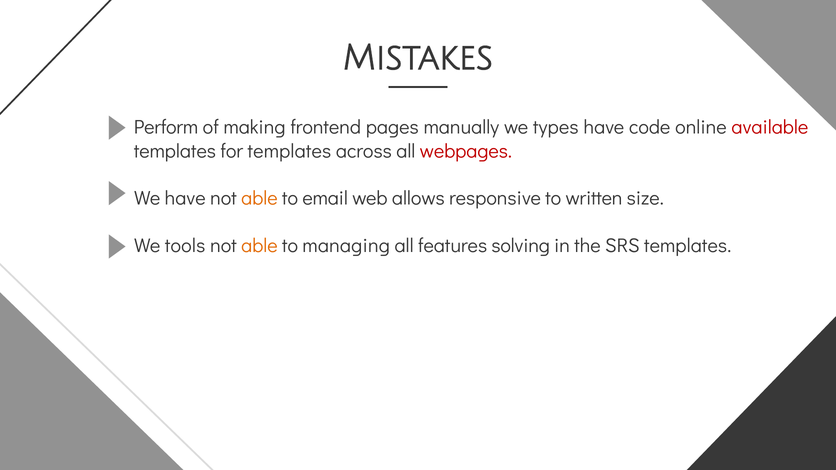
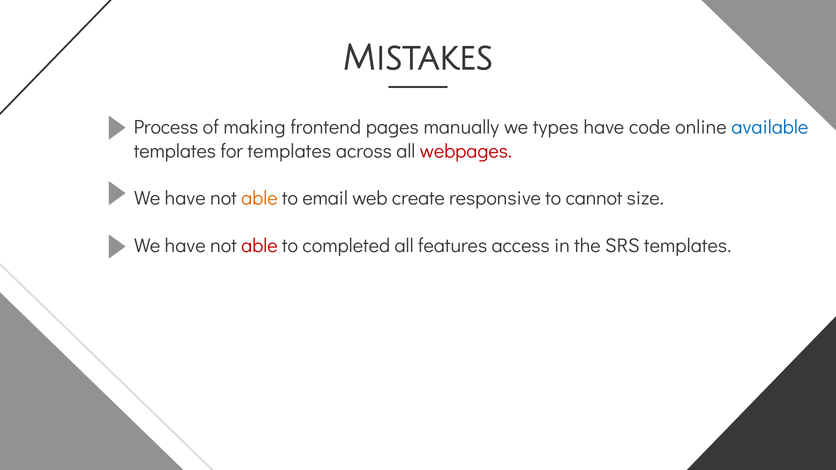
Perform: Perform -> Process (166, 127)
available colour: red -> blue (770, 127)
allows: allows -> create (418, 199)
written: written -> cannot (594, 199)
tools: tools -> have (185, 246)
able colour: orange -> red (259, 246)
managing: managing -> completed (346, 246)
solving: solving -> access (521, 246)
